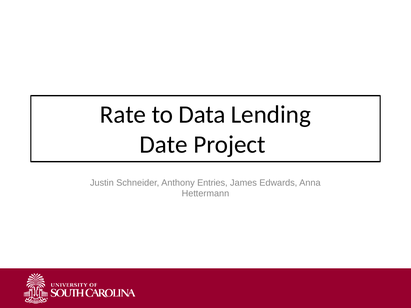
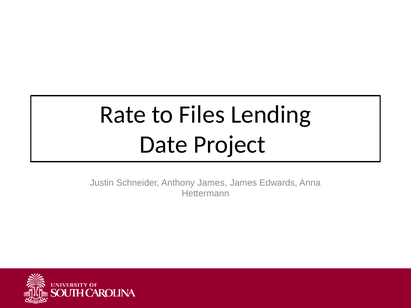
Data: Data -> Files (202, 115)
Anthony Entries: Entries -> James (212, 183)
